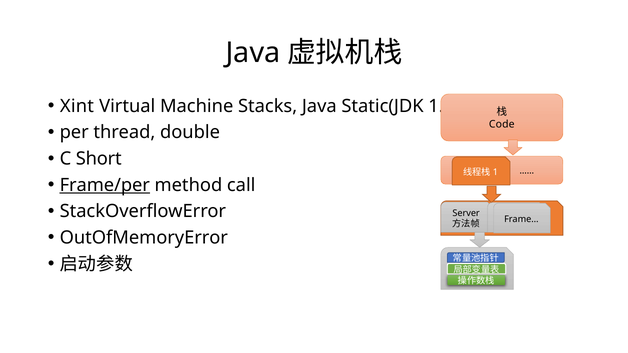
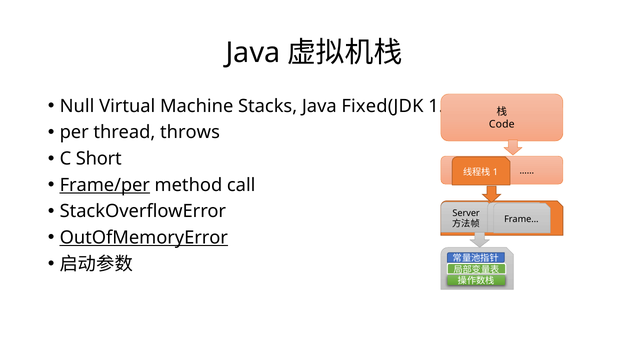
Xint: Xint -> Null (77, 106)
Static(JDK: Static(JDK -> Fixed(JDK (382, 106)
double: double -> throws (190, 133)
OutOfMemoryError underline: none -> present (144, 238)
